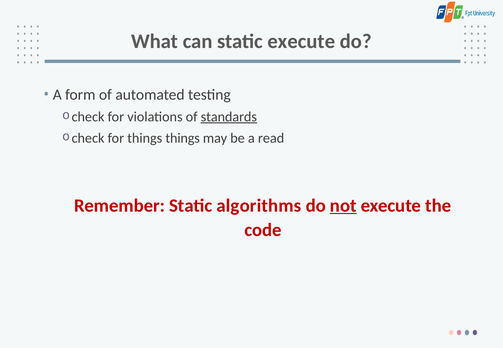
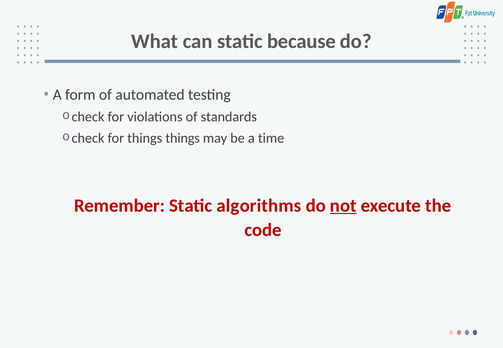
static execute: execute -> because (301, 41)
standards underline: present -> none (229, 117)
read: read -> time (271, 138)
